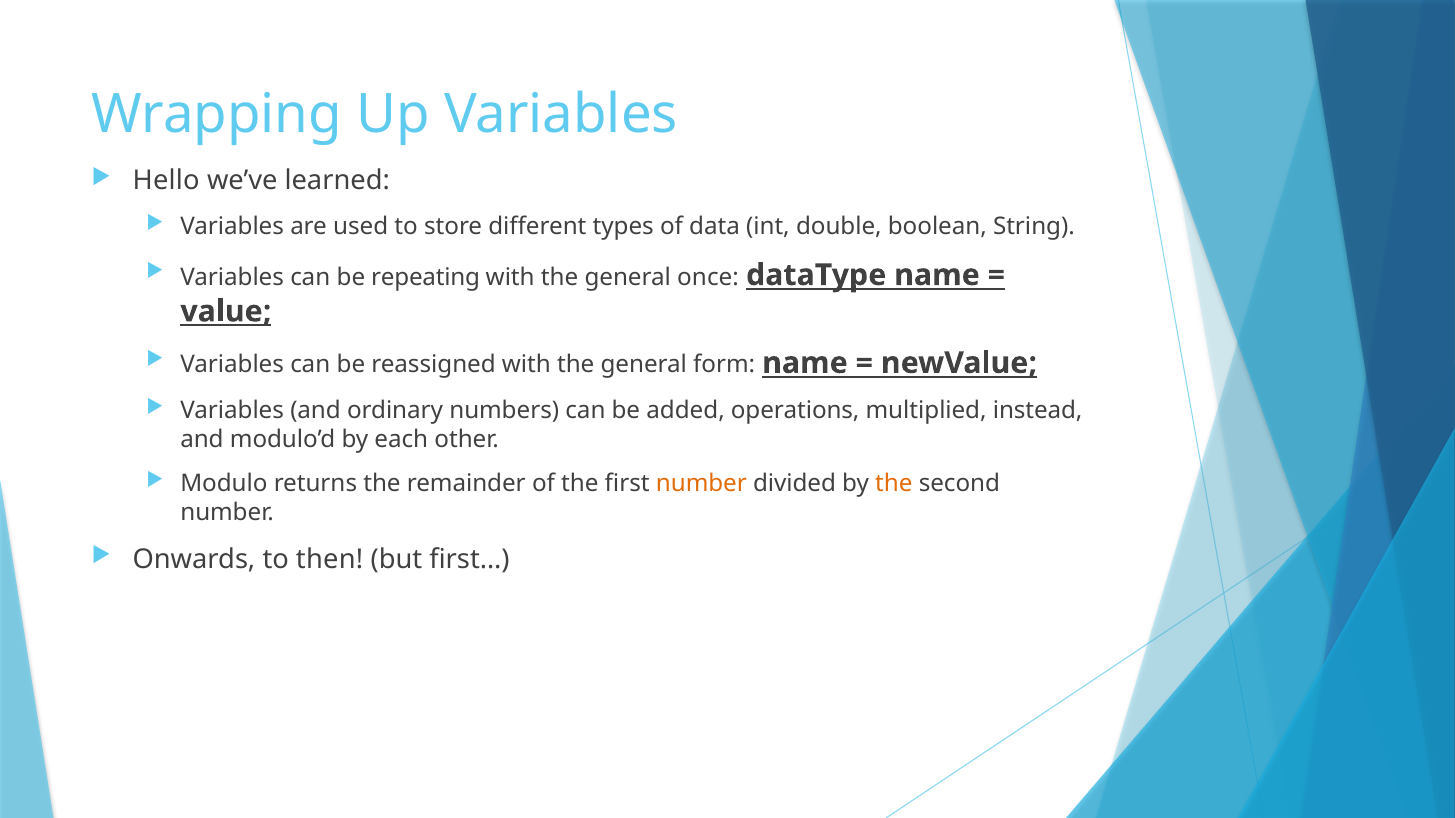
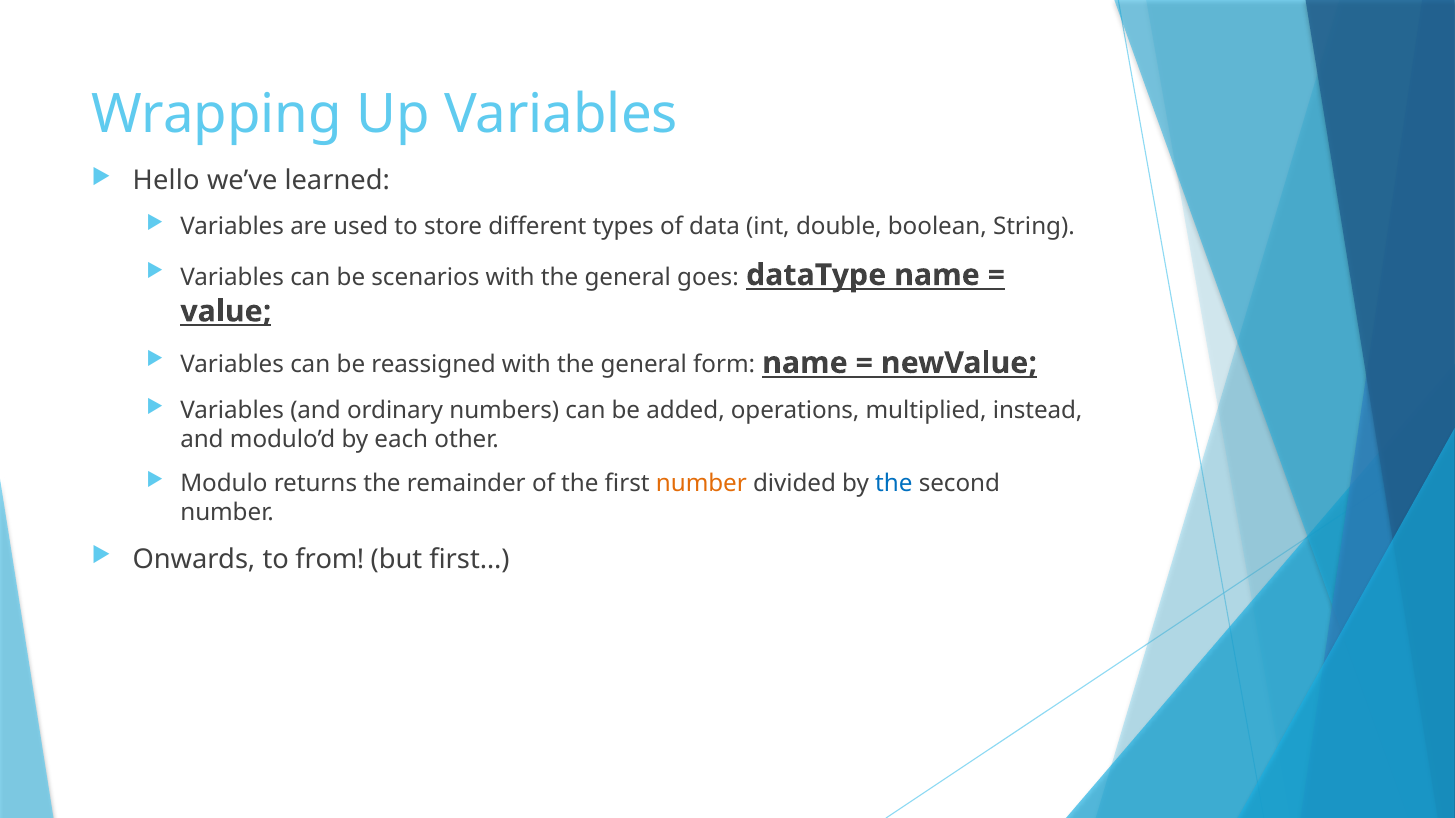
repeating: repeating -> scenarios (425, 277)
once: once -> goes (708, 277)
the colour: orange -> blue (894, 484)
then: then -> from (330, 559)
